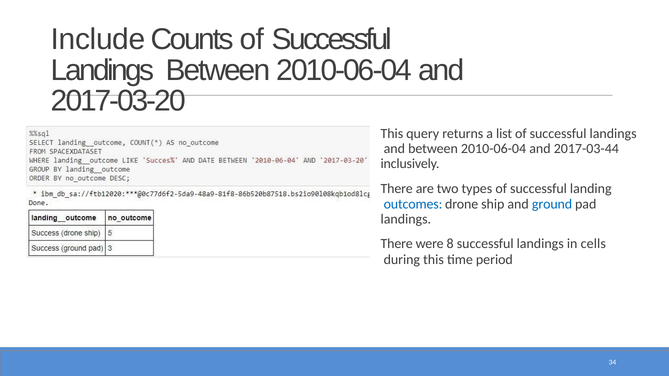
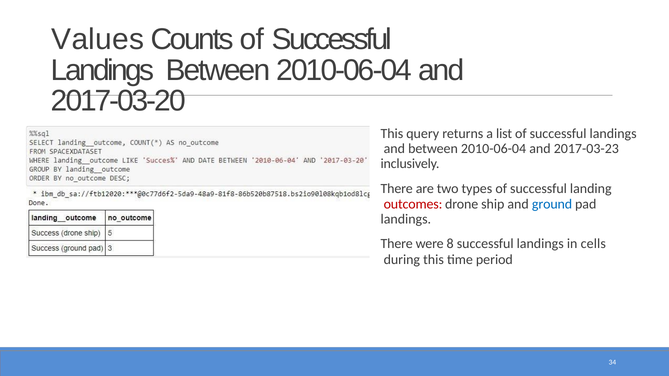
Include: Include -> Values (98, 40)
2017-03-44: 2017-03-44 -> 2017-03-23 (586, 149)
outcomes colour: blue -> red (413, 204)
